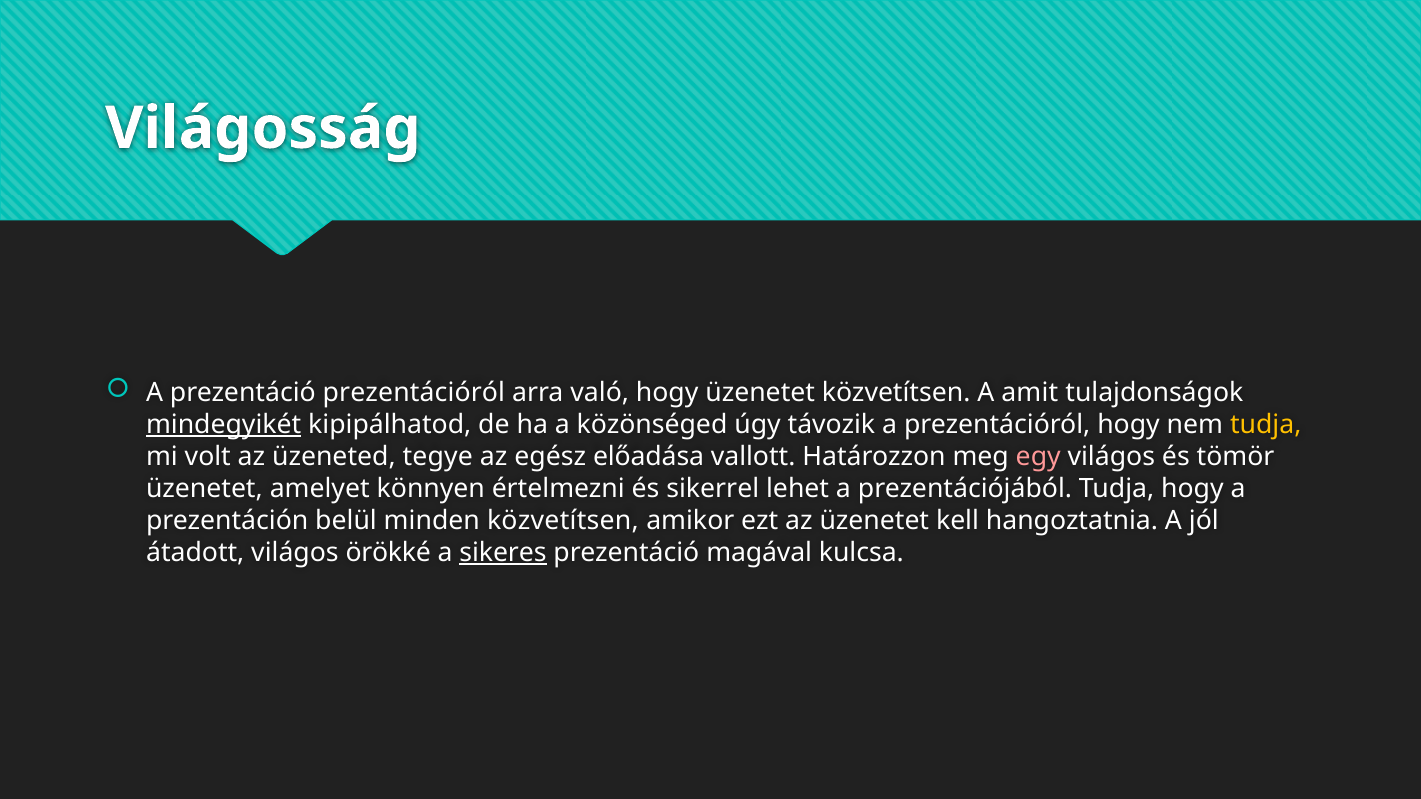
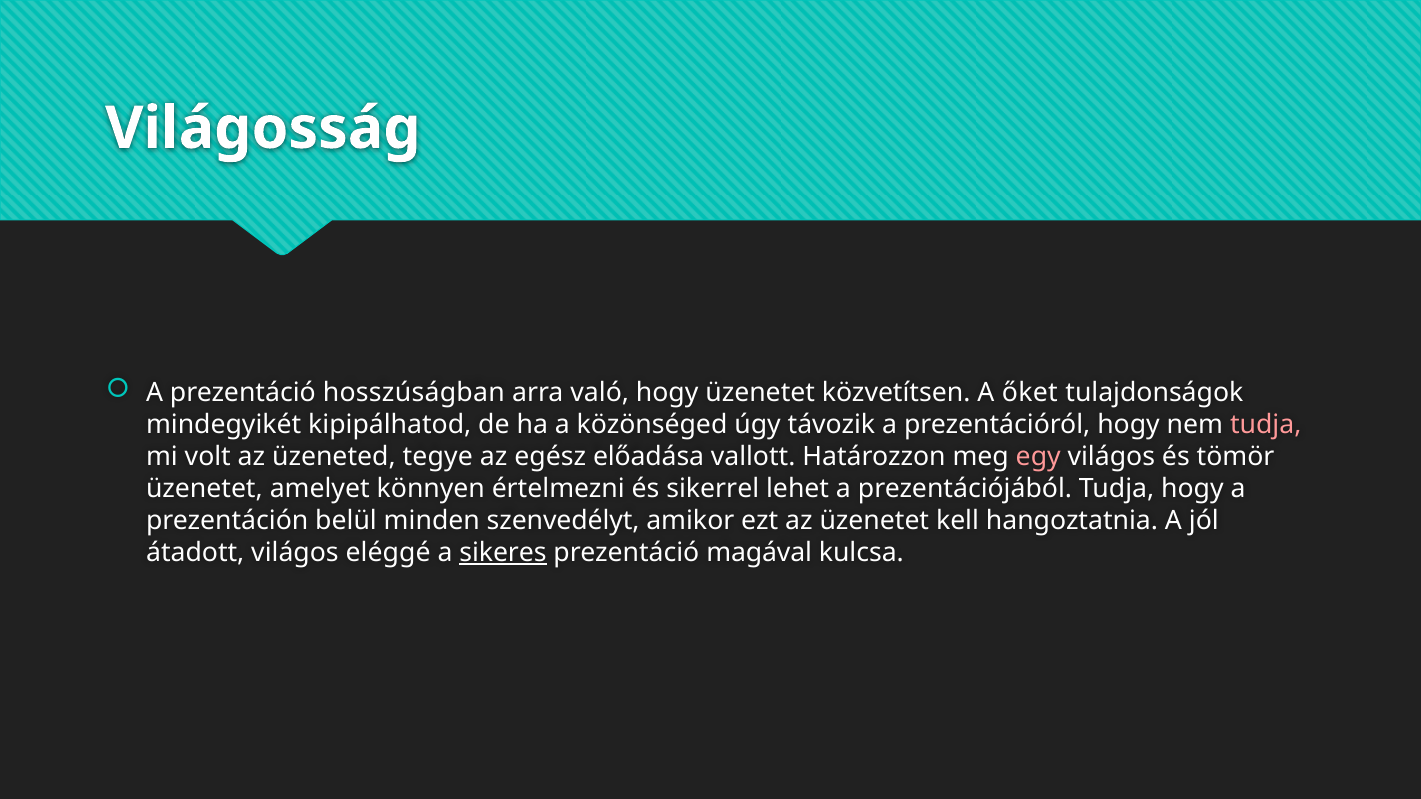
prezentáció prezentációról: prezentációról -> hosszúságban (414, 393)
amit: amit -> őket (1030, 393)
mindegyikét underline: present -> none (224, 425)
tudja colour: yellow -> pink (1266, 425)
minden közvetítsen: közvetítsen -> szenvedélyt (563, 521)
örökké: örökké -> eléggé (388, 553)
